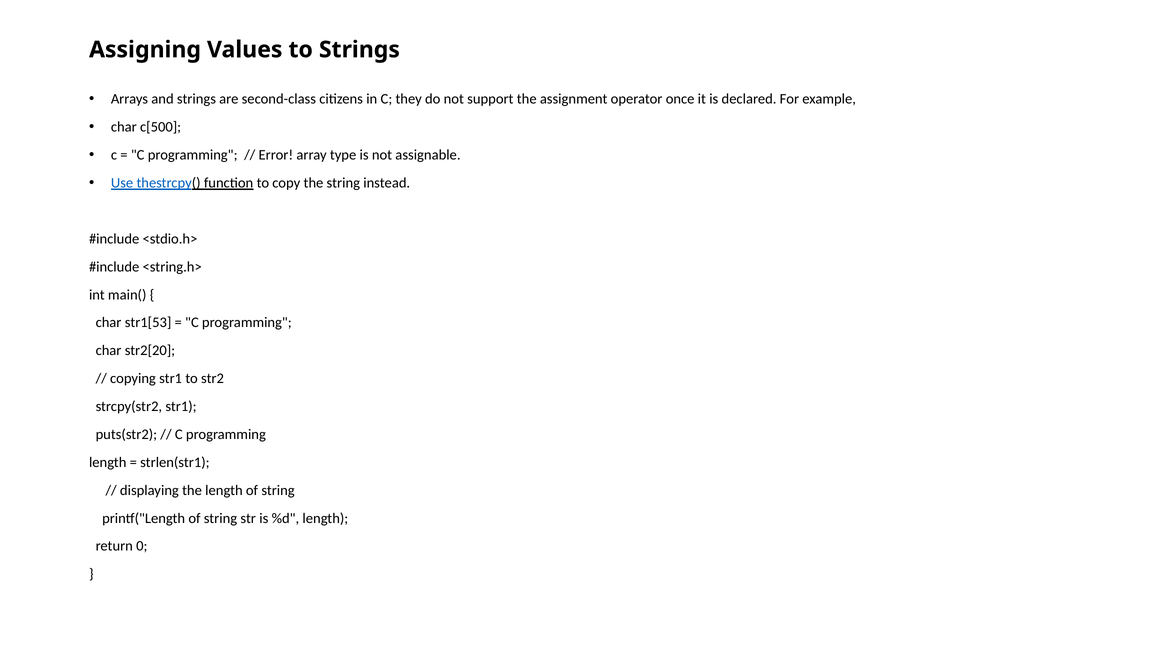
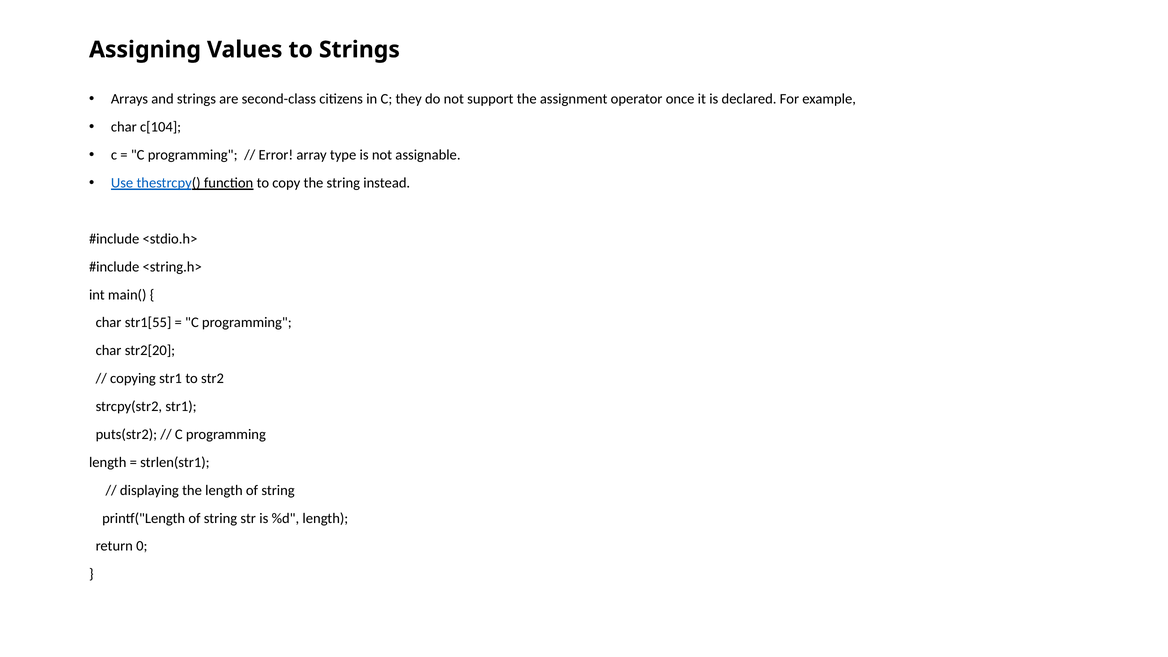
c[500: c[500 -> c[104 (161, 127)
str1[53: str1[53 -> str1[55 (148, 323)
